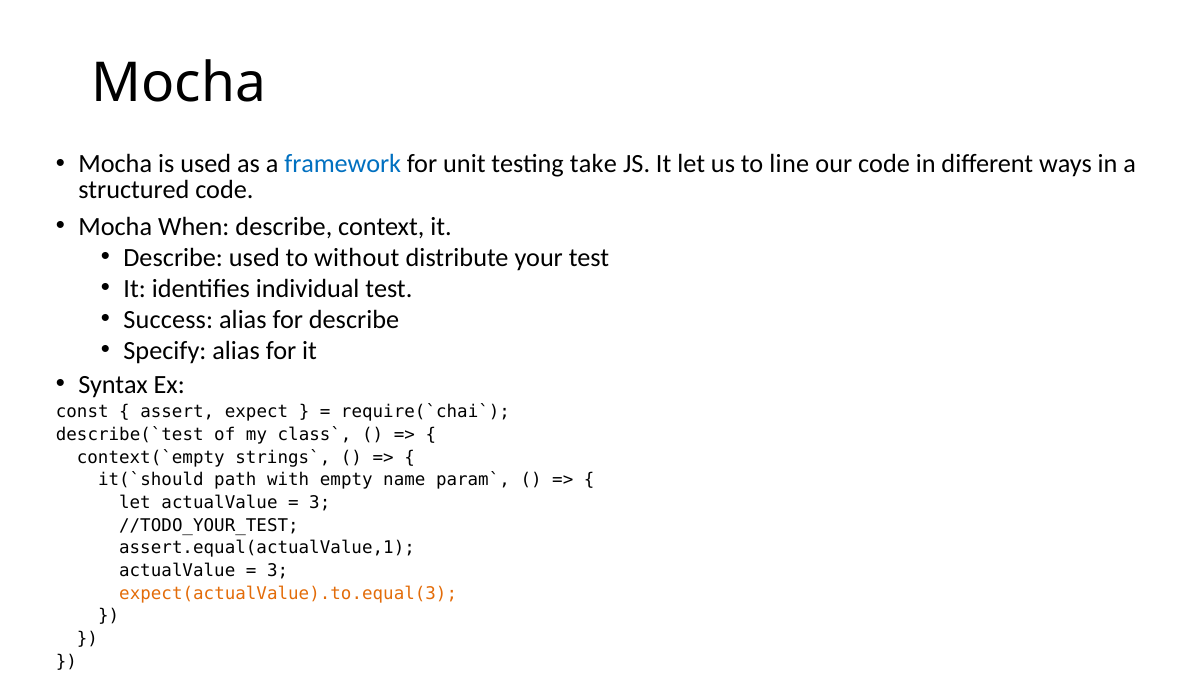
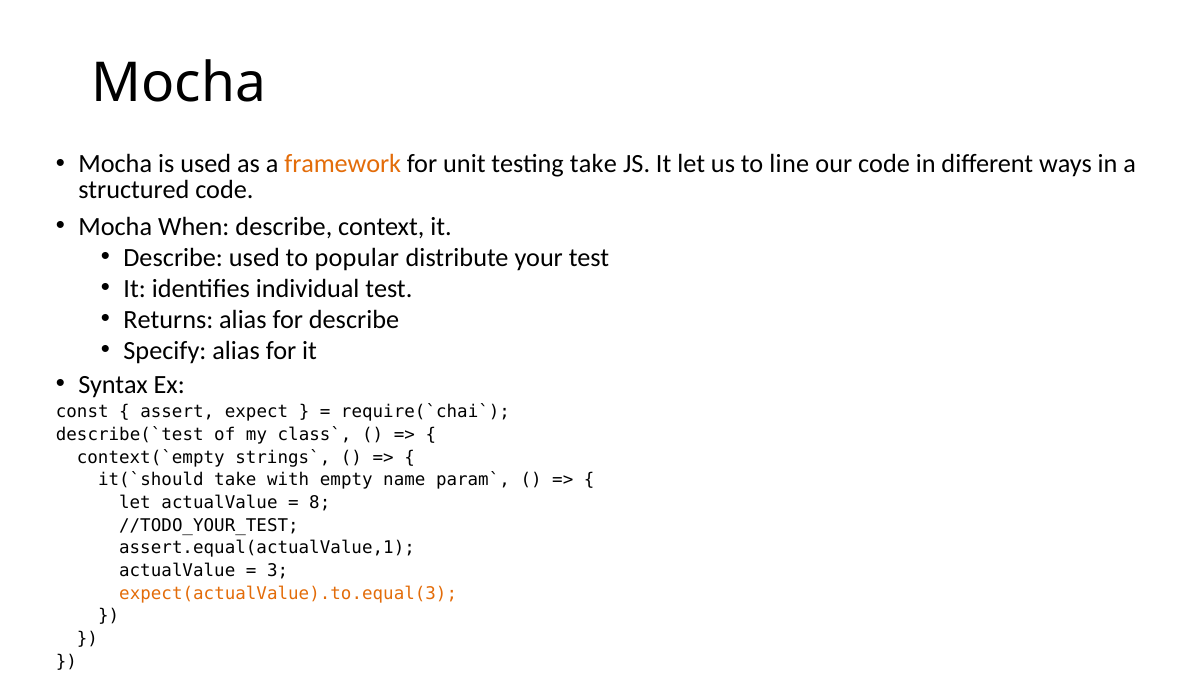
framework colour: blue -> orange (343, 164)
without: without -> popular (357, 258)
Success: Success -> Returns (168, 320)
path: path -> take (235, 480)
3: 3 -> 8 (320, 503)
